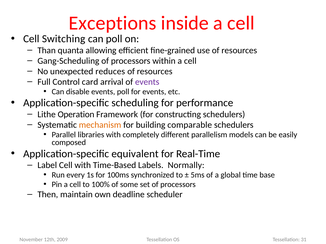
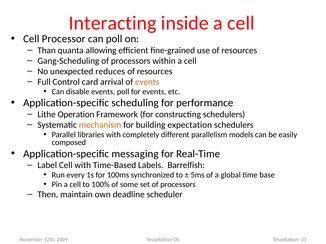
Exceptions: Exceptions -> Interacting (113, 23)
Switching: Switching -> Processor (64, 39)
events colour: purple -> orange (147, 82)
comparable: comparable -> expectation (190, 125)
equivalent: equivalent -> messaging (135, 154)
Normally: Normally -> Barrelfish (186, 165)
